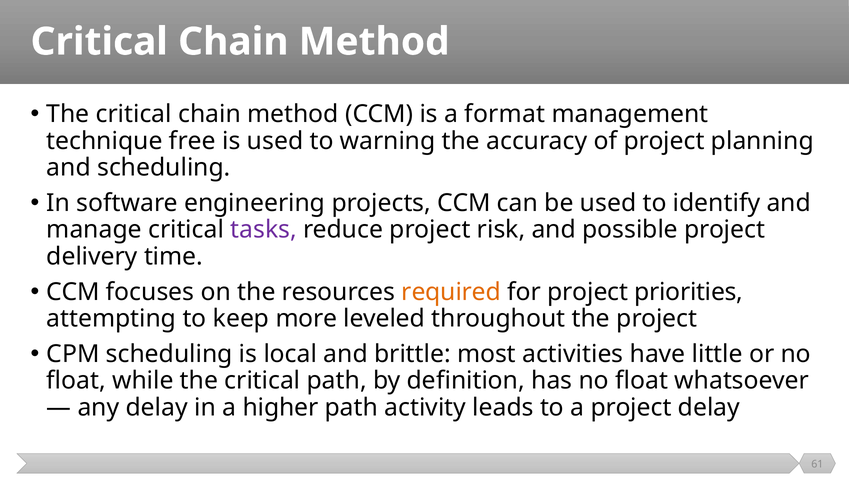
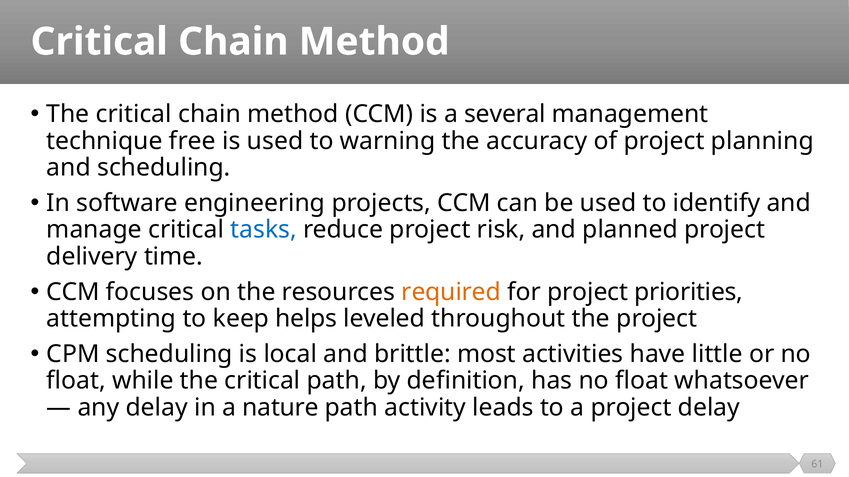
format: format -> several (505, 114)
tasks colour: purple -> blue (264, 230)
possible: possible -> planned (630, 230)
more: more -> helps (306, 319)
higher: higher -> nature (281, 408)
